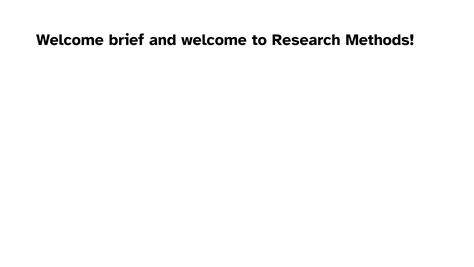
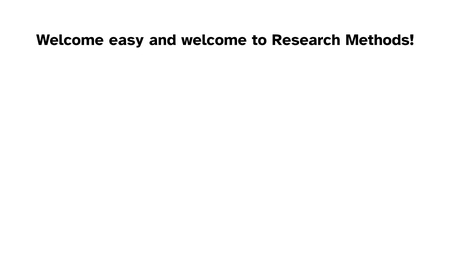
brief: brief -> easy (126, 40)
